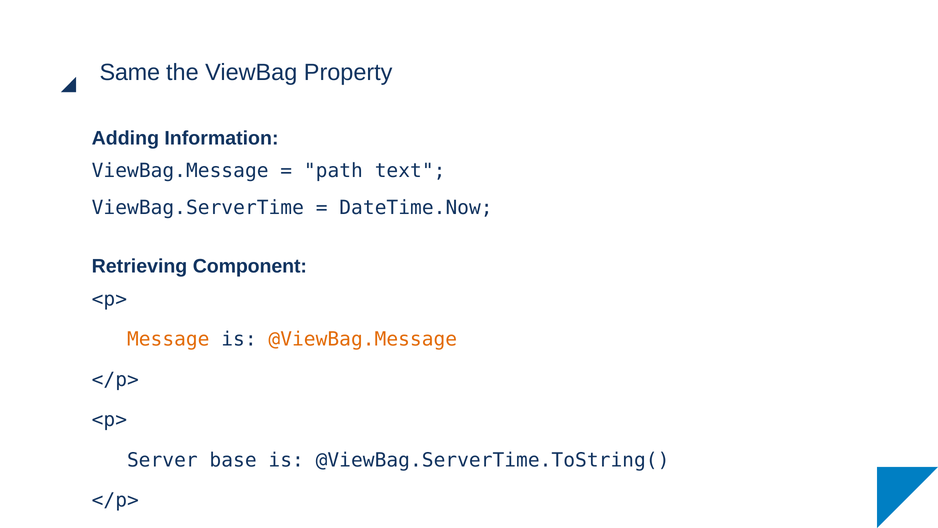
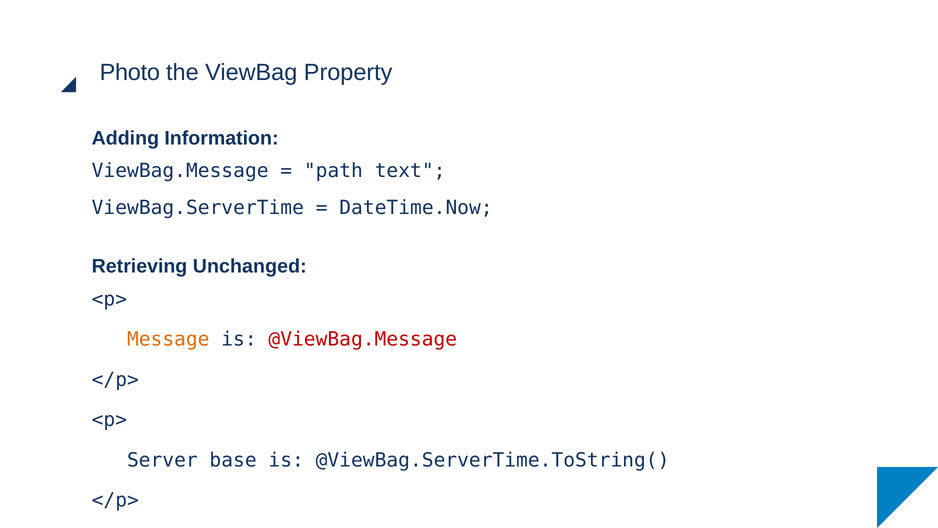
Same: Same -> Photo (130, 72)
Component: Component -> Unchanged (250, 266)
@ViewBag.Message colour: orange -> red (363, 339)
